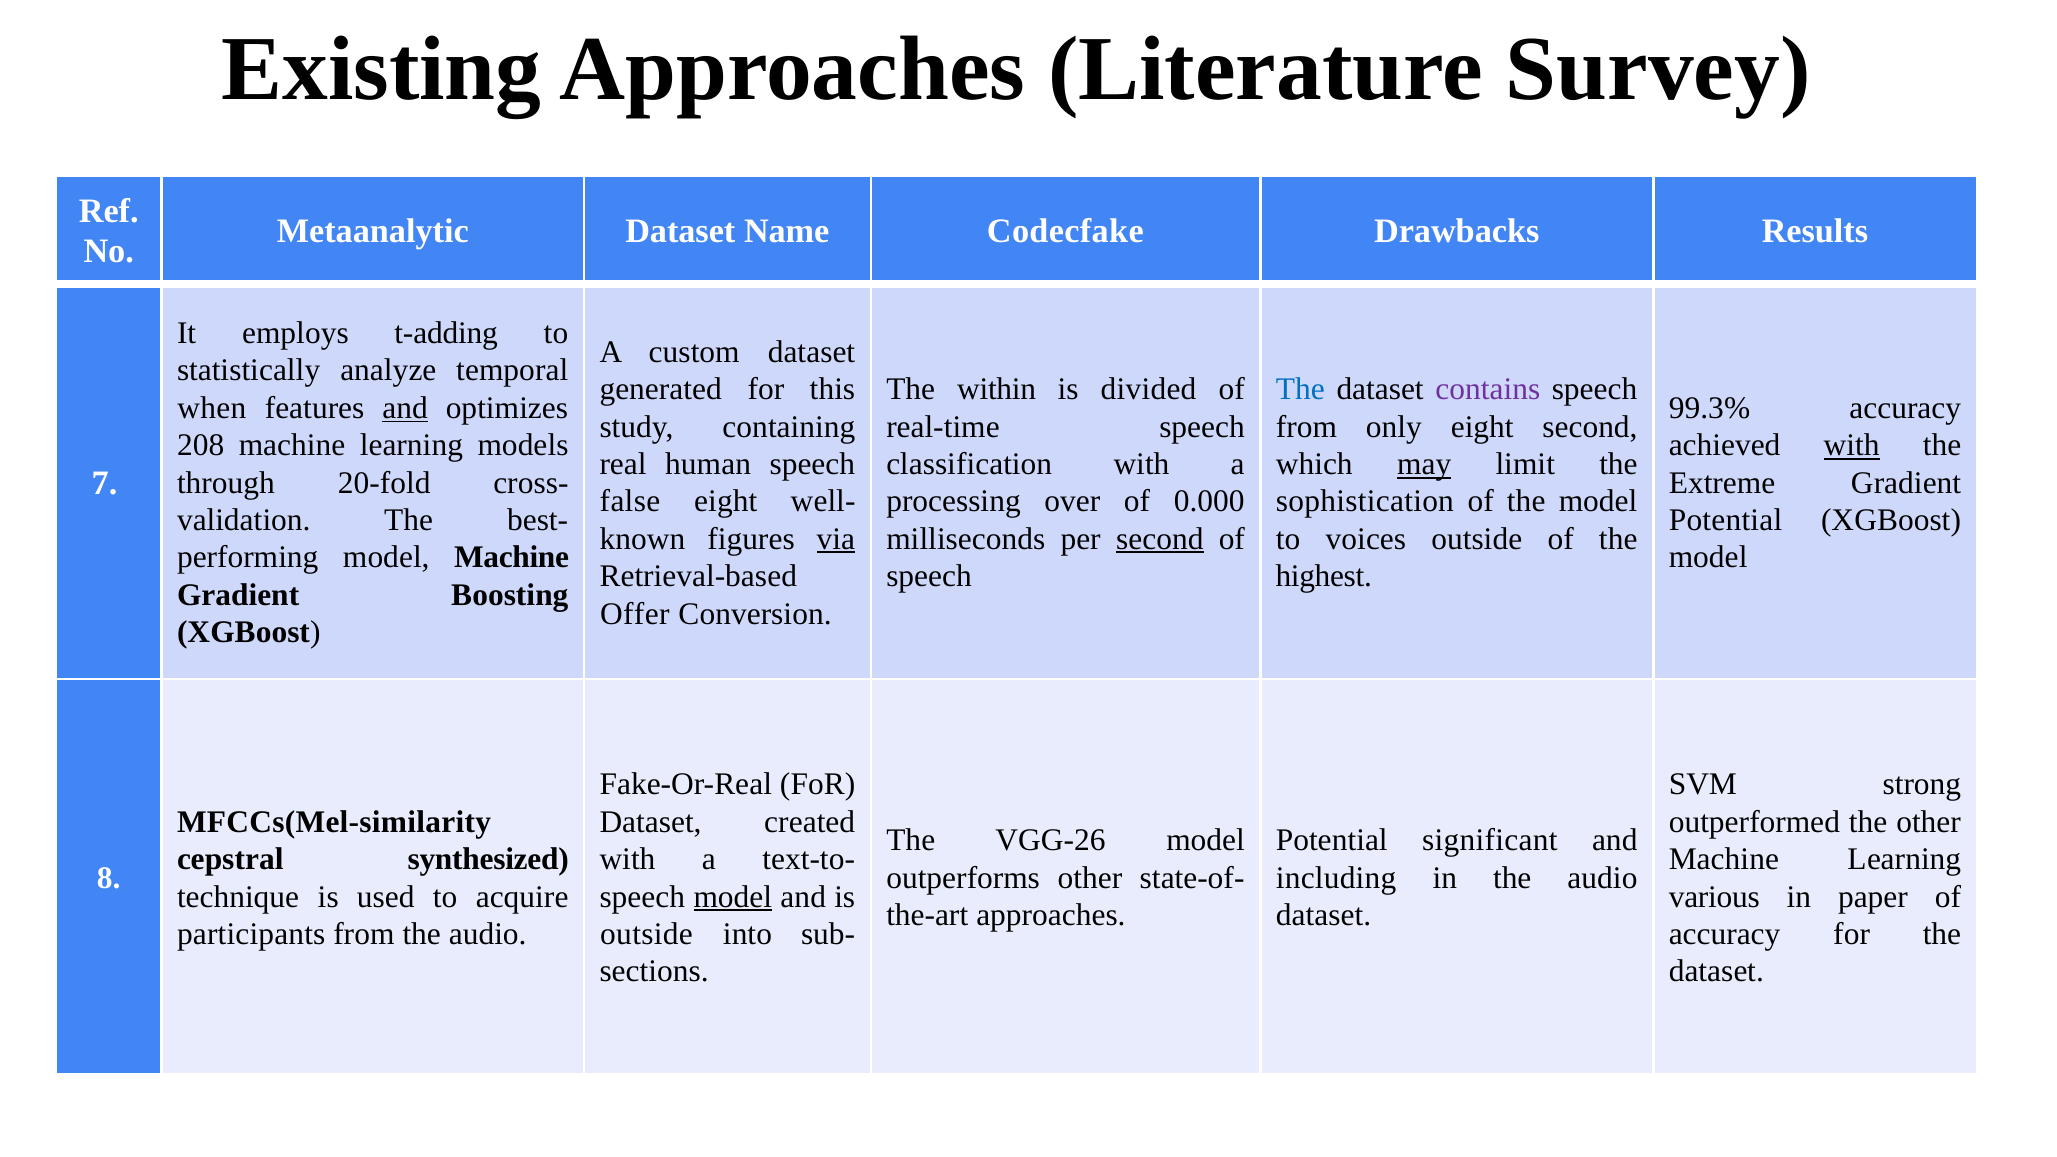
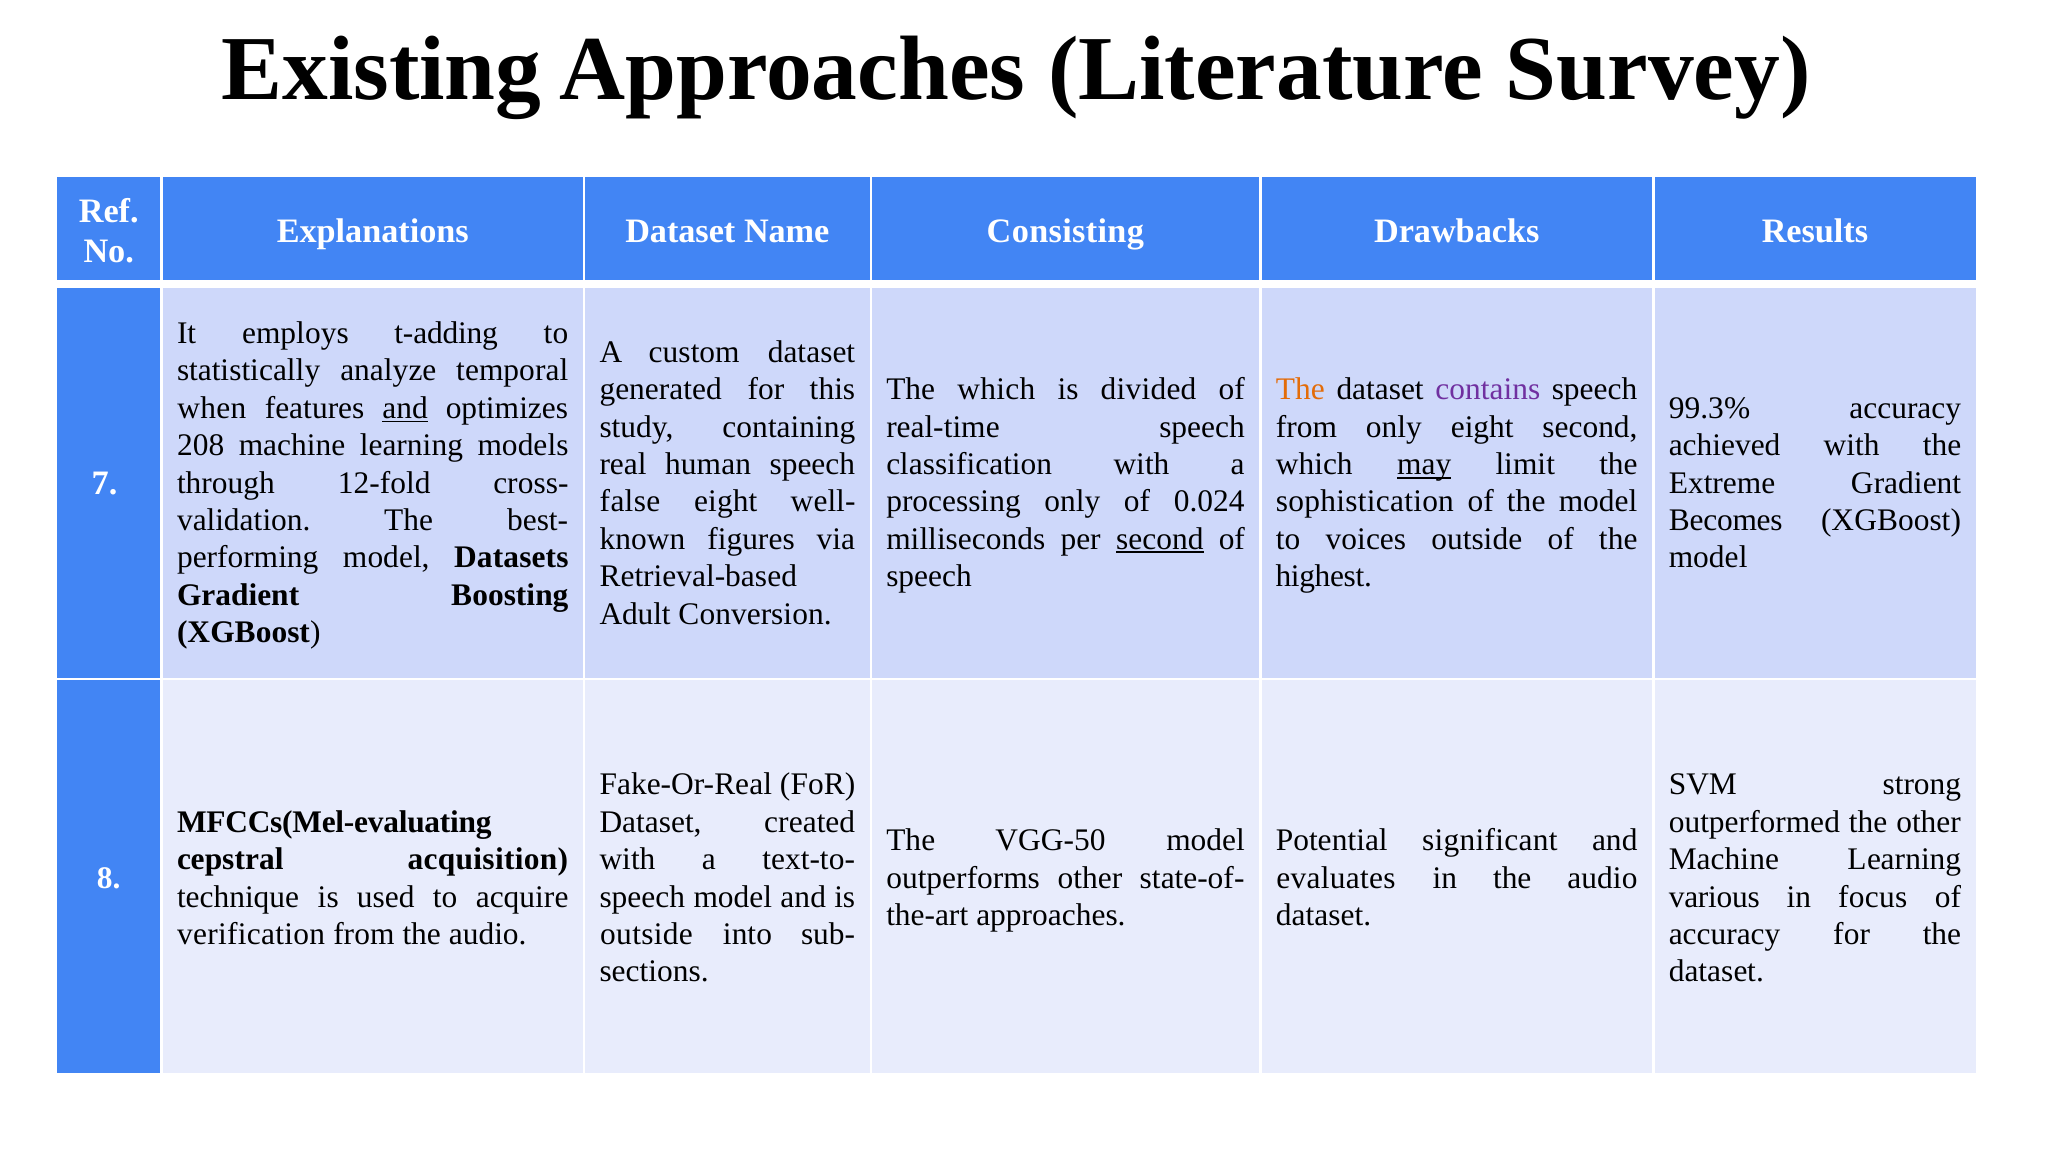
Metaanalytic: Metaanalytic -> Explanations (373, 231)
Codecfake: Codecfake -> Consisting (1065, 231)
The within: within -> which (996, 389)
The colour: blue -> orange (1300, 389)
with underline: present -> none (1852, 445)
20-fold: 20-fold -> 12-fold (384, 483)
processing over: over -> only (1072, 502)
0.000: 0.000 -> 0.024 (1209, 502)
Potential: Potential -> Becomes (1726, 520)
via underline: present -> none (836, 539)
model Machine: Machine -> Datasets (511, 558)
Offer: Offer -> Adult (635, 614)
MFCCs(Mel-similarity: MFCCs(Mel-similarity -> MFCCs(Mel-evaluating (334, 822)
VGG-26: VGG-26 -> VGG-50 (1050, 841)
synthesized: synthesized -> acquisition (488, 859)
including: including -> evaluates (1336, 878)
model underline: present -> none (733, 897)
paper: paper -> focus (1873, 897)
participants: participants -> verification (251, 934)
